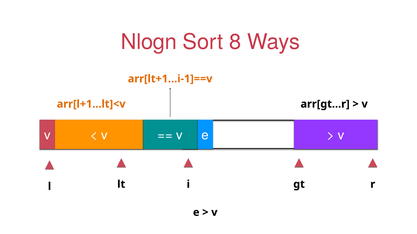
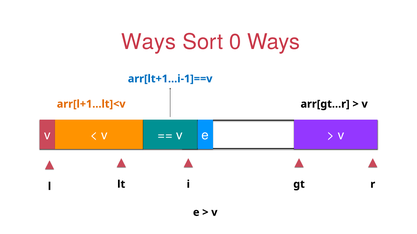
Nlogn: Nlogn -> Ways (149, 42)
8: 8 -> 0 (235, 42)
arr[lt+1…i-1]==v colour: orange -> blue (170, 79)
